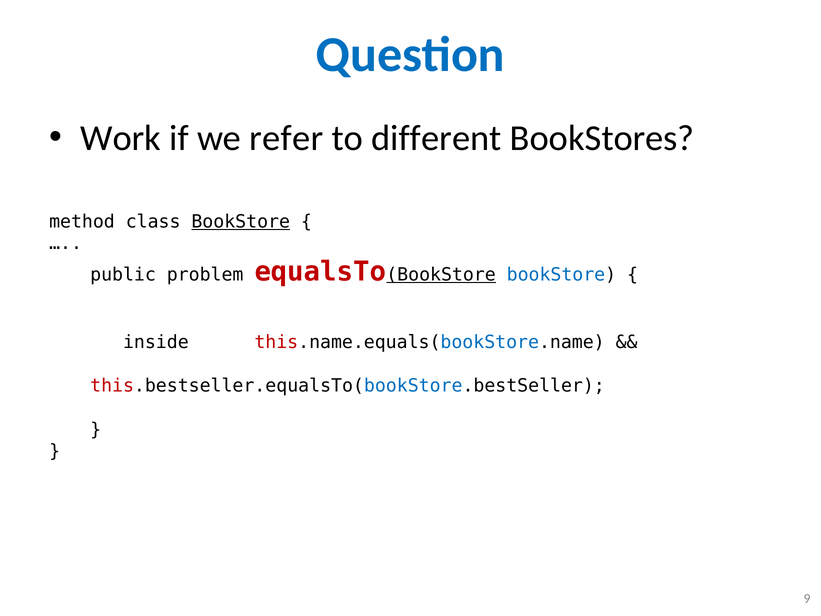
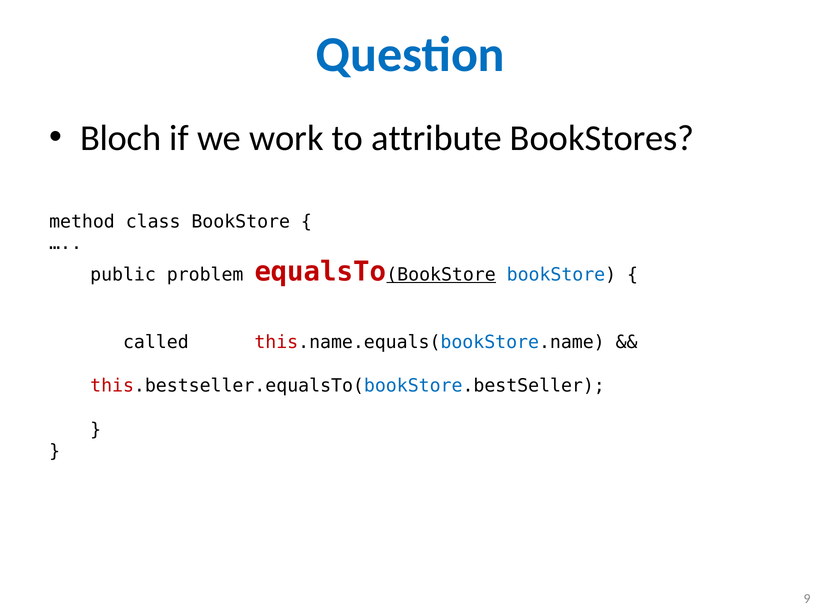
Work: Work -> Bloch (121, 138)
refer: refer -> work (286, 138)
different: different -> attribute (437, 138)
BookStore underline: present -> none (241, 221)
inside: inside -> called (156, 342)
